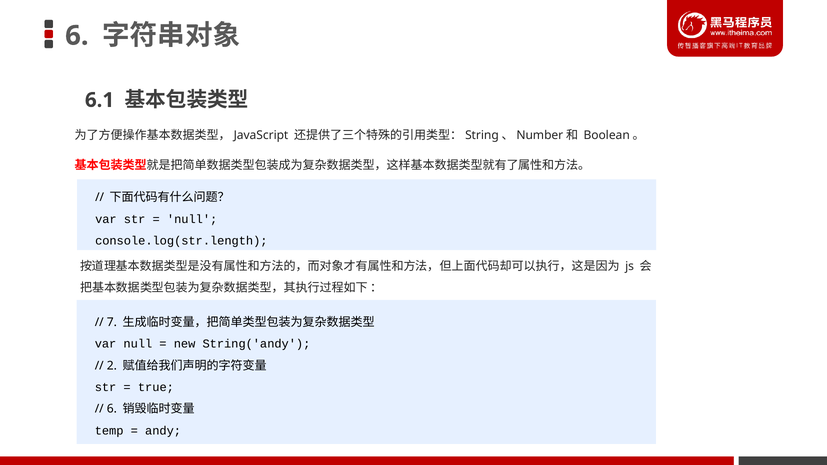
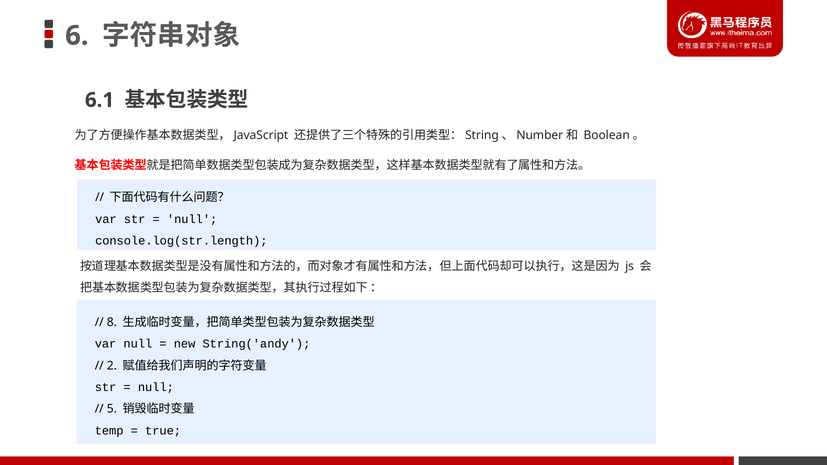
7: 7 -> 8 (112, 322)
true: true -> null (156, 387)
6: 6 -> 5 (112, 409)
andy: andy -> true (163, 431)
